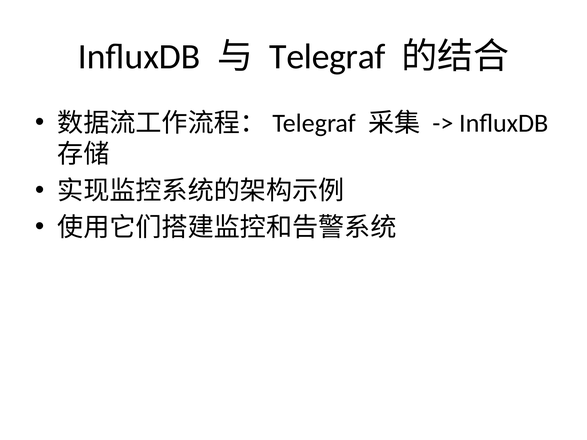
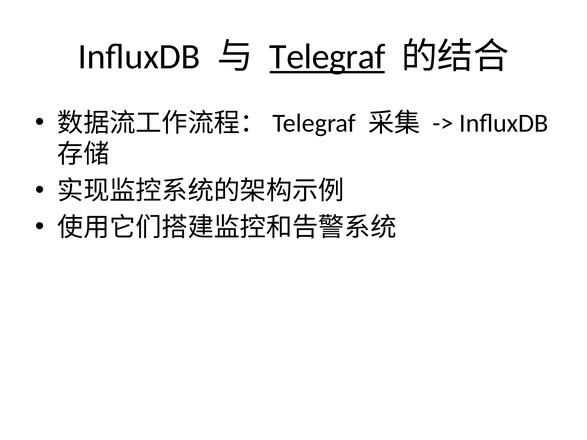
Telegraf underline: none -> present (327, 57)
